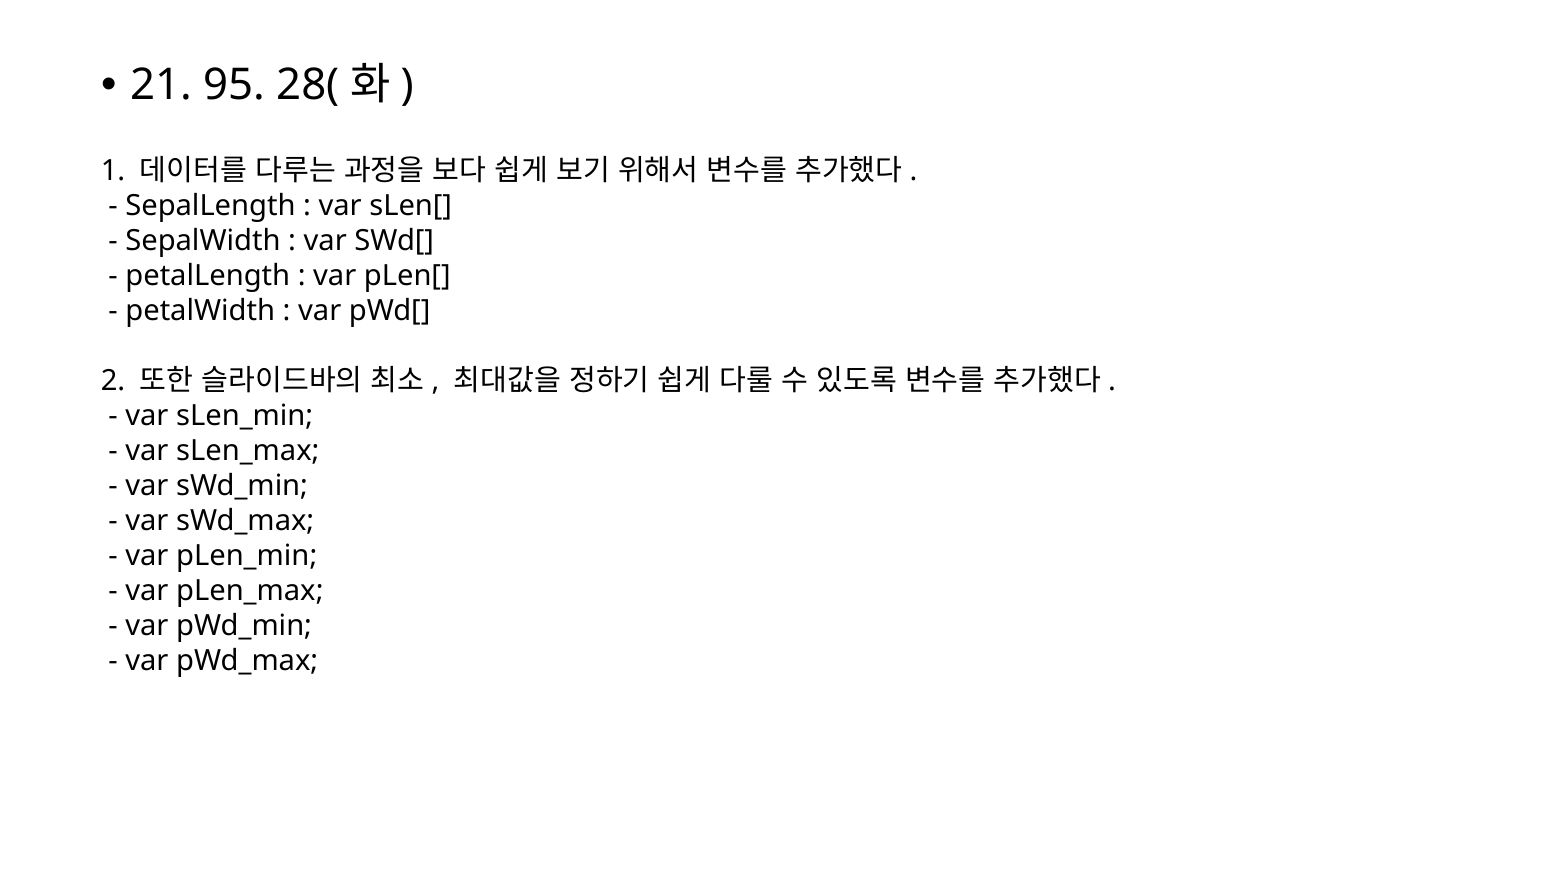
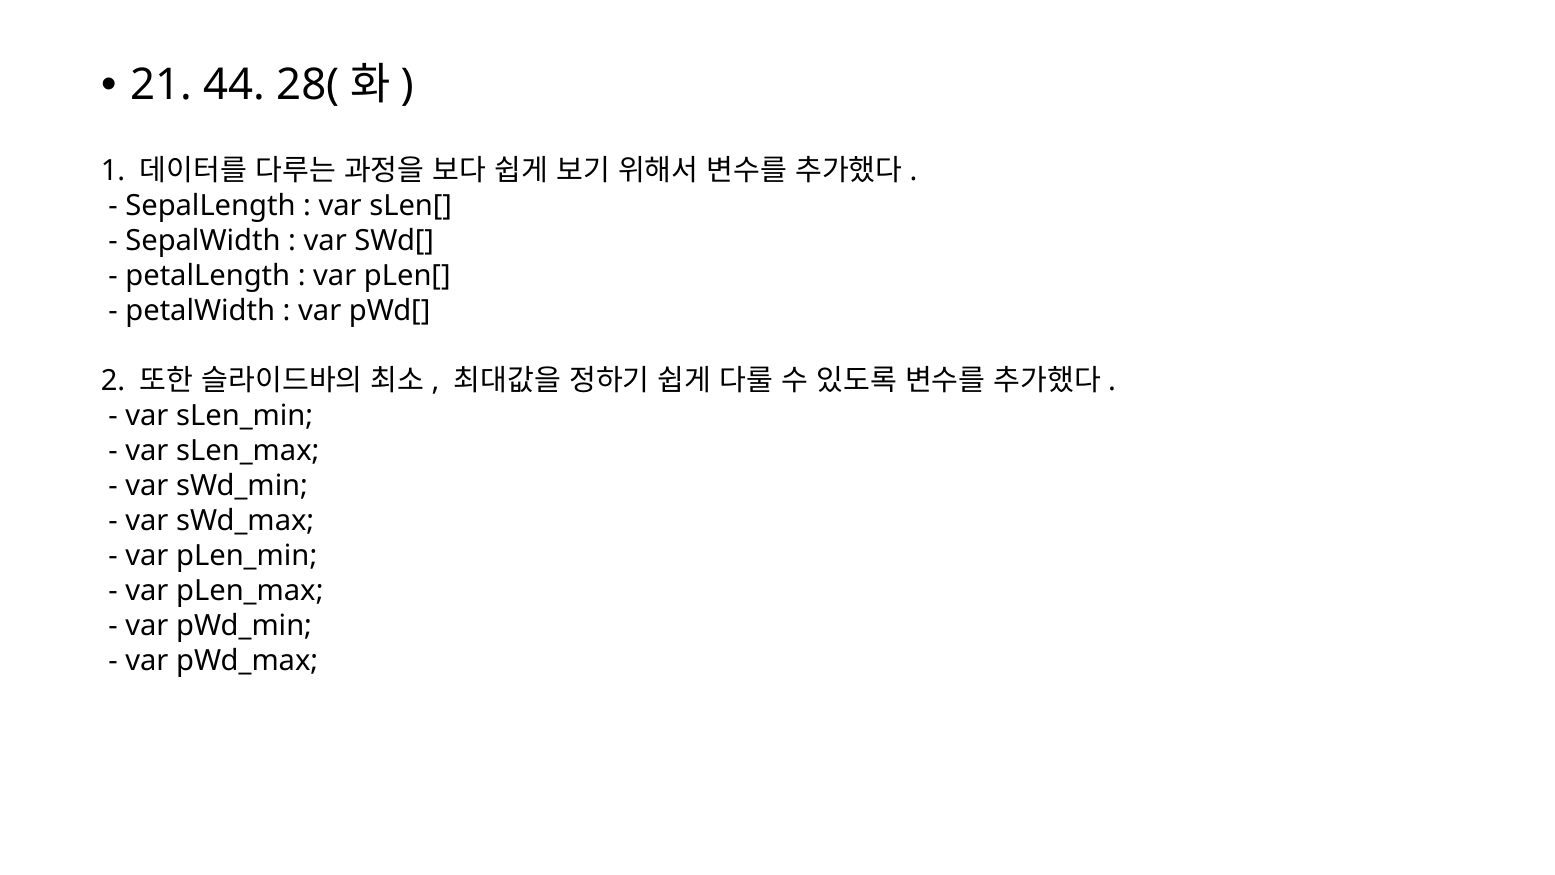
95: 95 -> 44 (234, 85)
